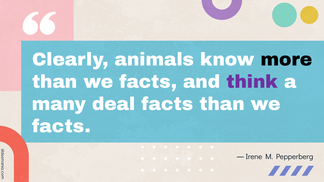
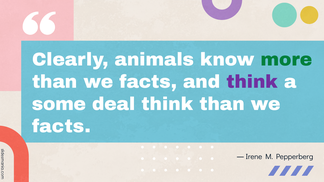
more colour: black -> green (286, 60)
many: many -> some (59, 104)
deal facts: facts -> think (167, 104)
